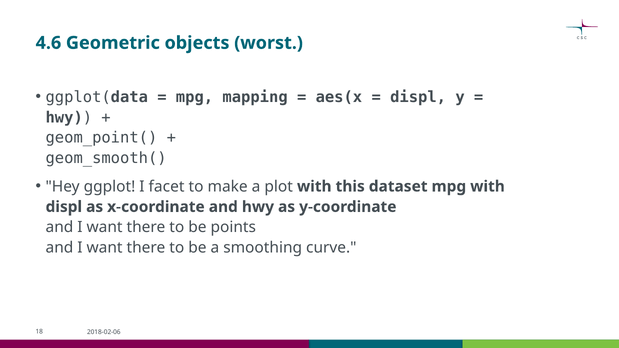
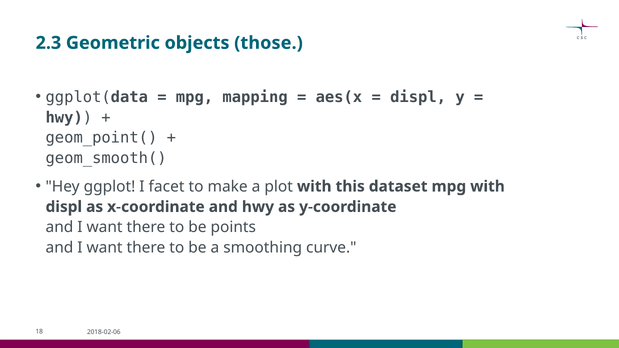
4.6: 4.6 -> 2.3 (48, 43)
worst: worst -> those (269, 43)
